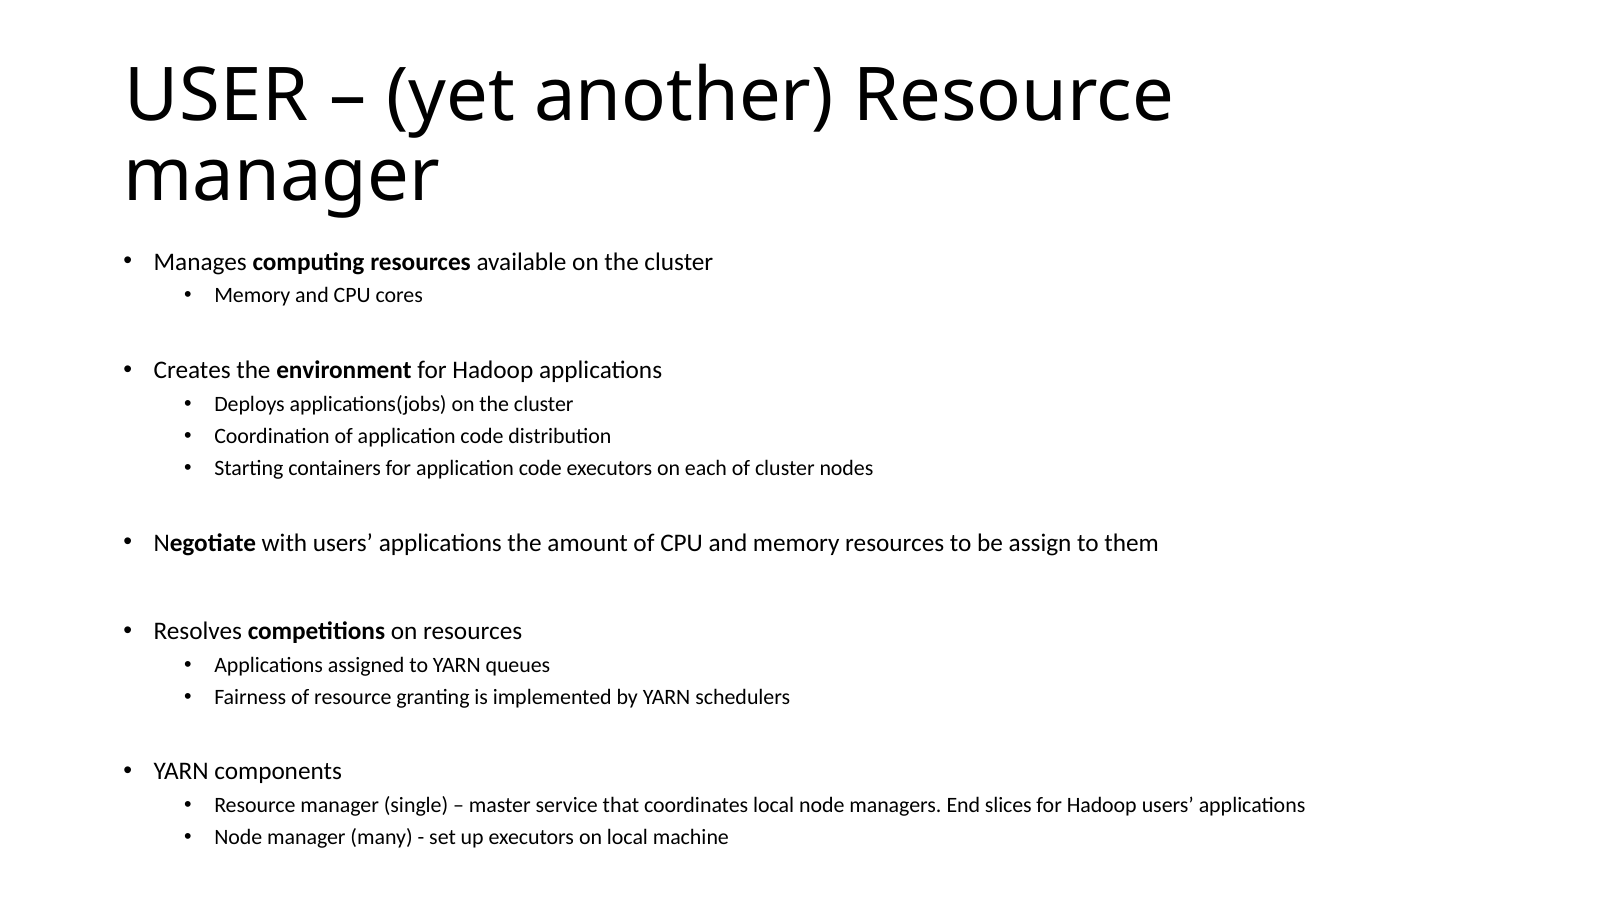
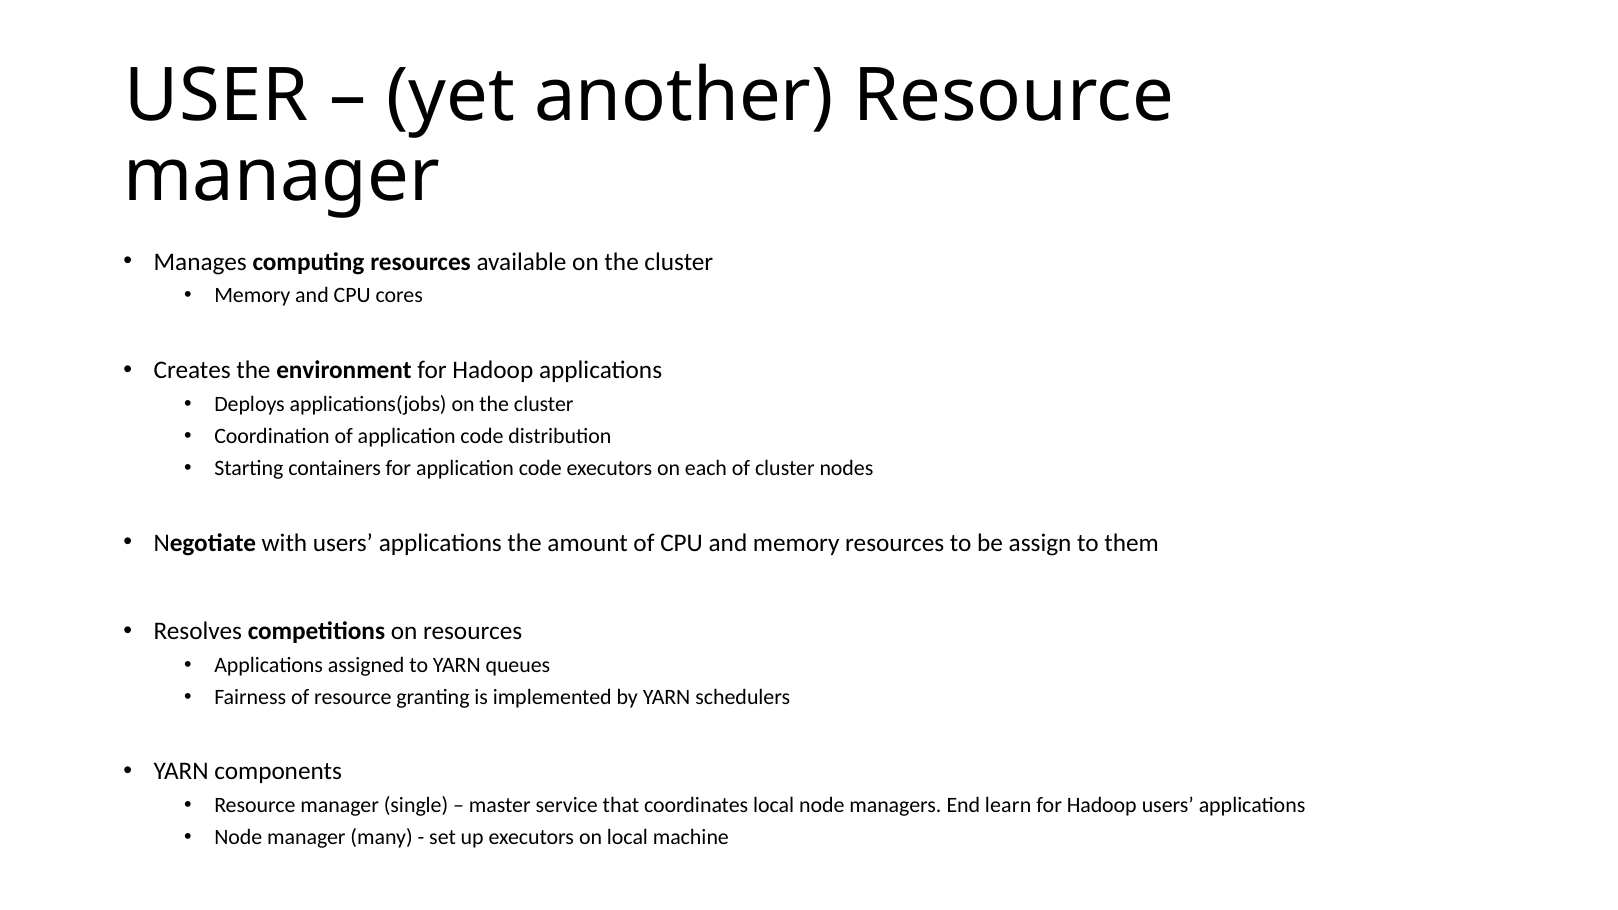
slices: slices -> learn (1008, 806)
